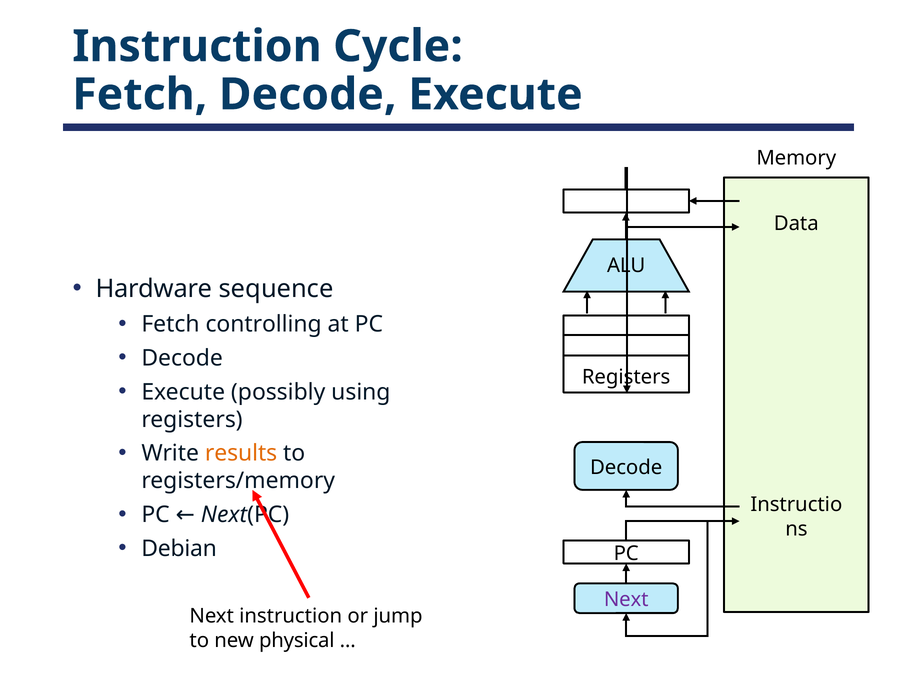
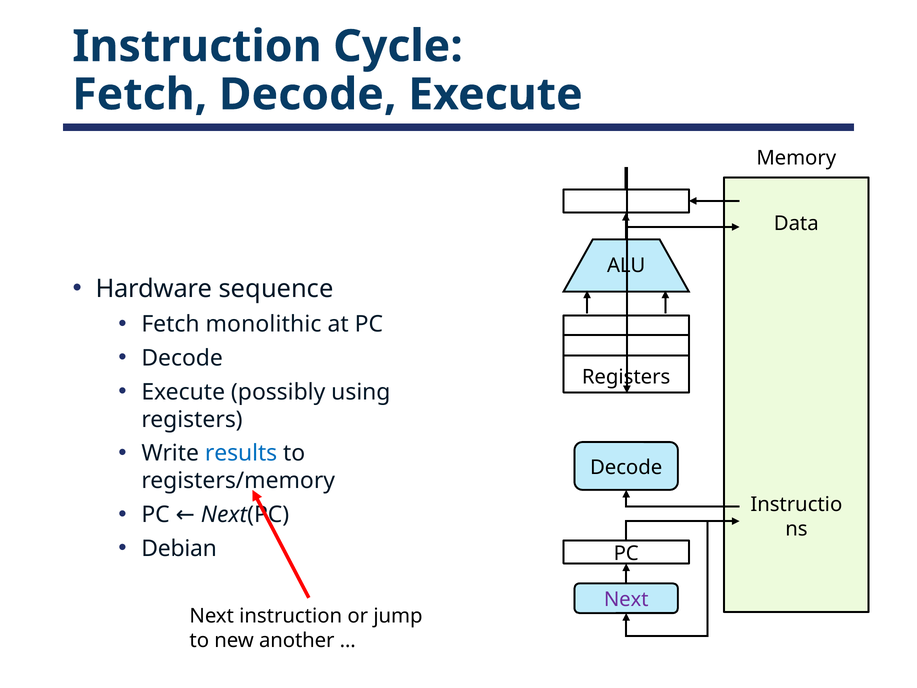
controlling: controlling -> monolithic (263, 324)
results colour: orange -> blue (241, 453)
physical: physical -> another (297, 640)
